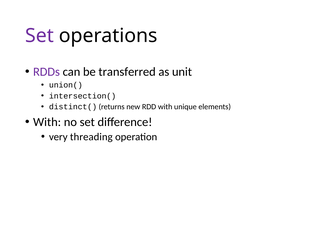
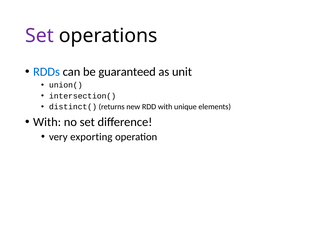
RDDs colour: purple -> blue (46, 72)
transferred: transferred -> guaranteed (127, 72)
threading: threading -> exporting (91, 137)
